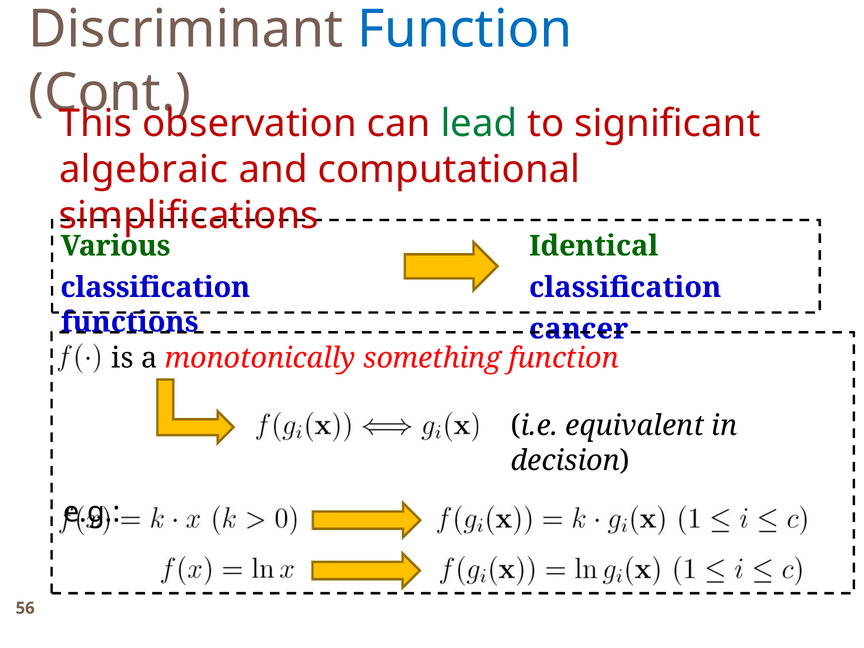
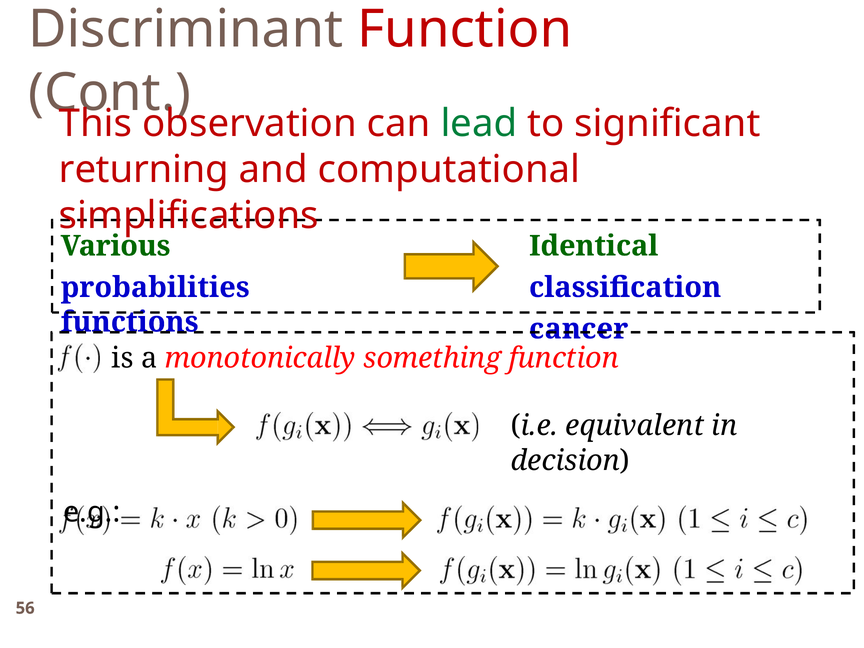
Function colour: blue -> red (465, 29)
algebraic: algebraic -> returning (144, 170)
classification: classification -> probabilities (155, 287)
